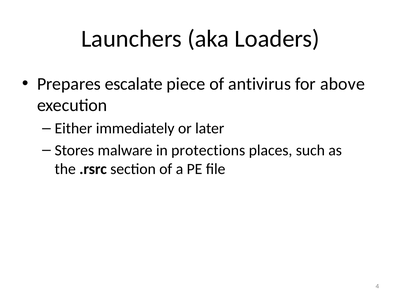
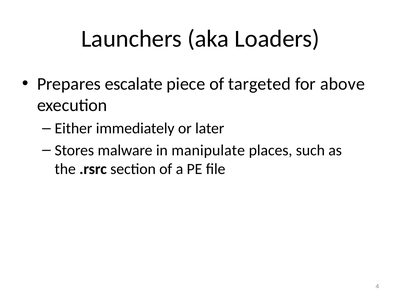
antivirus: antivirus -> targeted (260, 84)
protections: protections -> manipulate (208, 151)
